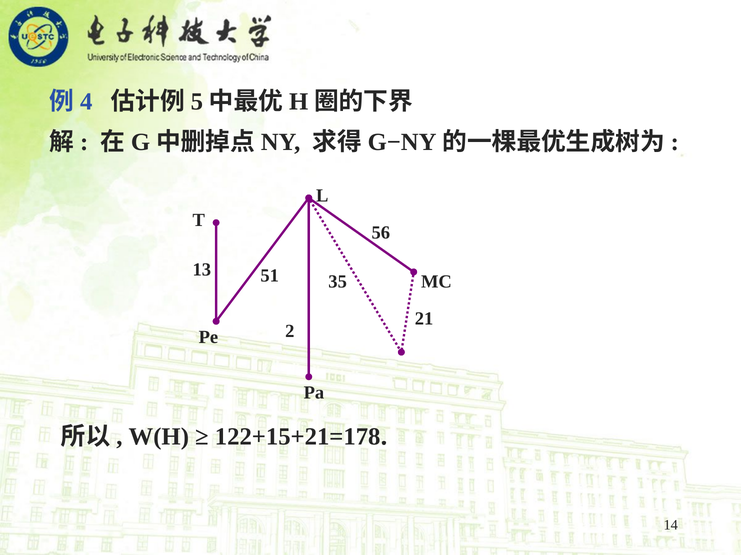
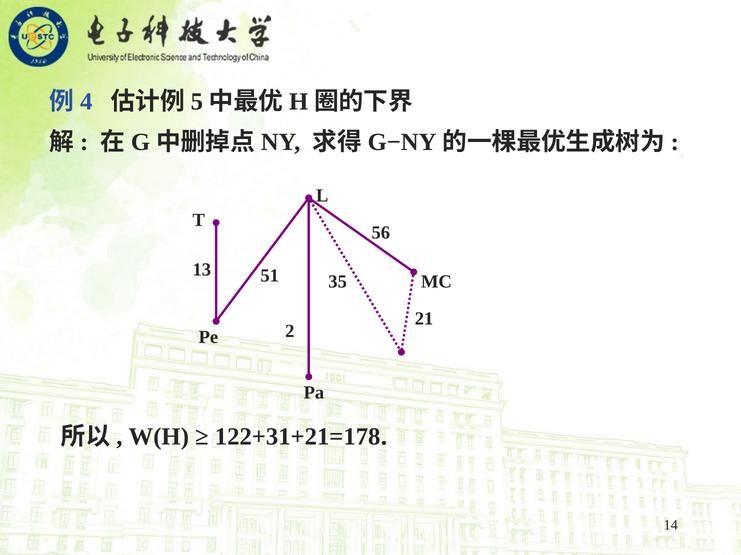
122+15+21=178: 122+15+21=178 -> 122+31+21=178 (298, 437)
